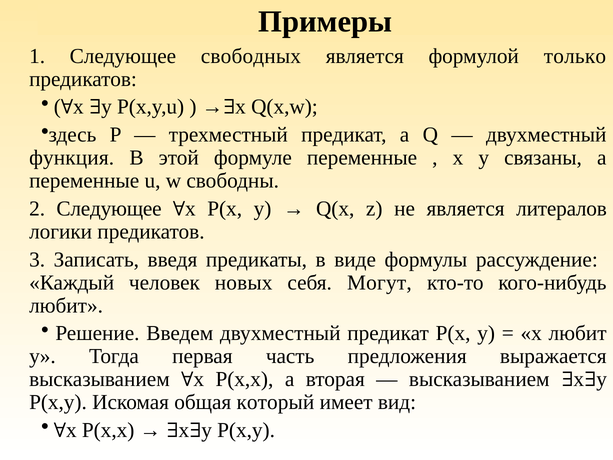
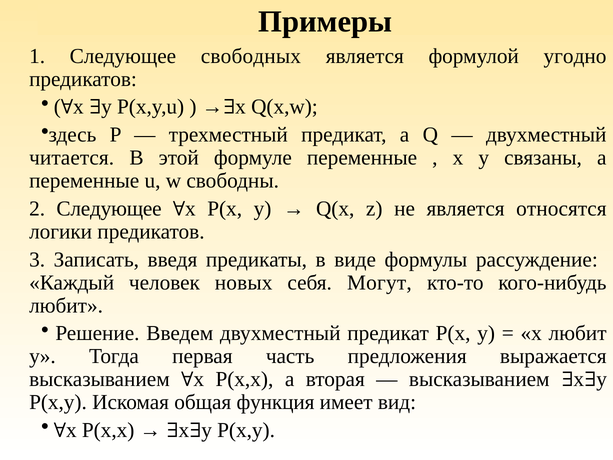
только: только -> угодно (575, 56)
функция: функция -> читается (72, 158)
литералов: литералов -> относятся (561, 209)
который: который -> функция (276, 402)
